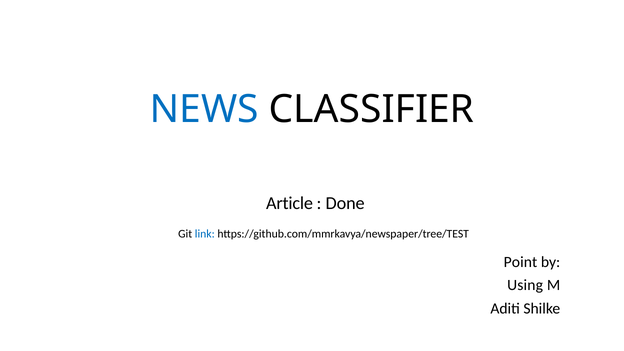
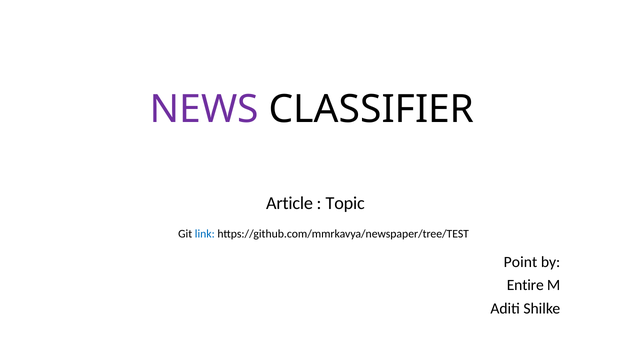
NEWS colour: blue -> purple (204, 109)
Done: Done -> Topic (345, 203)
Using: Using -> Entire (525, 285)
